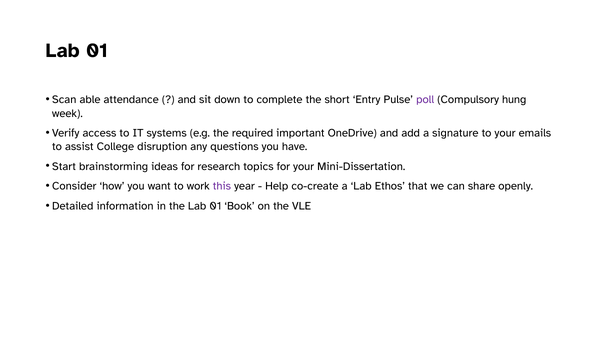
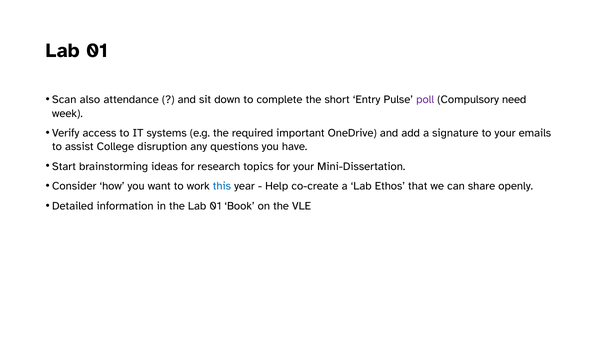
able: able -> also (90, 100)
hung: hung -> need (514, 100)
this colour: purple -> blue (222, 186)
